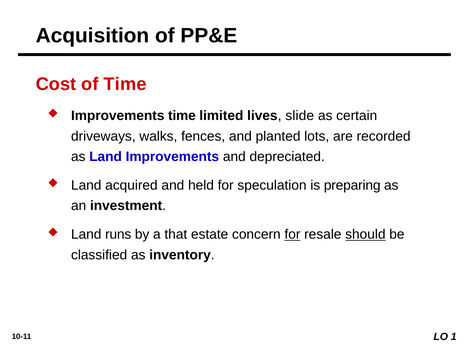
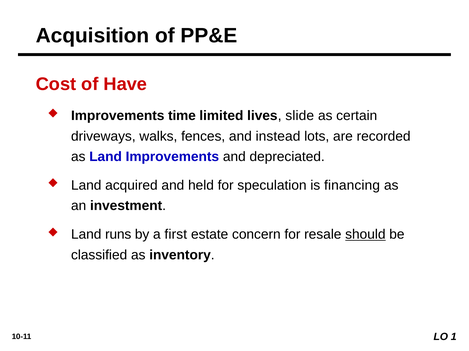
of Time: Time -> Have (125, 84)
planted: planted -> instead (278, 136)
preparing: preparing -> financing (352, 186)
that: that -> first (176, 235)
for underline: present -> none (292, 235)
